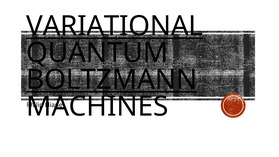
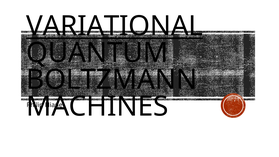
BOLTZMANN underline: present -> none (112, 80)
